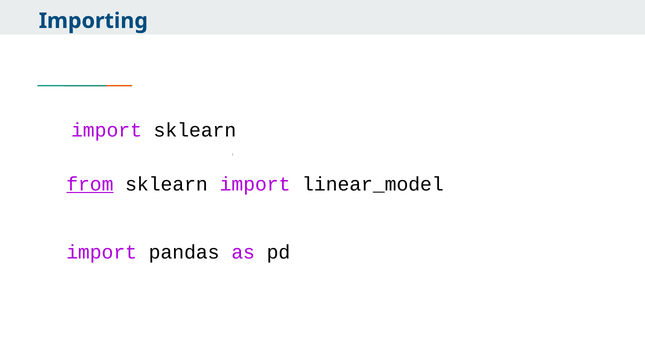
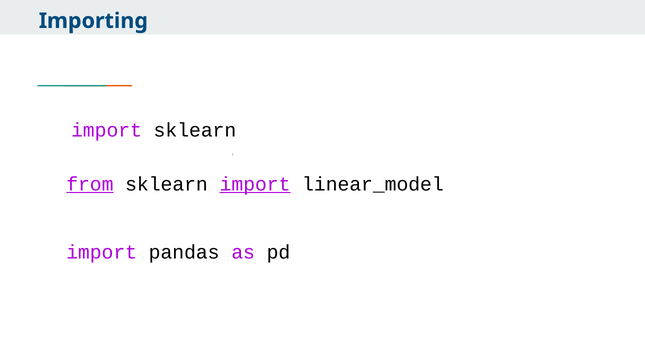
import underline: none -> present (255, 184)
